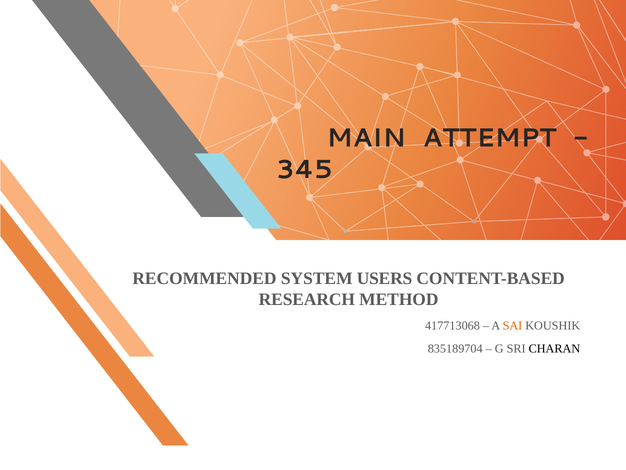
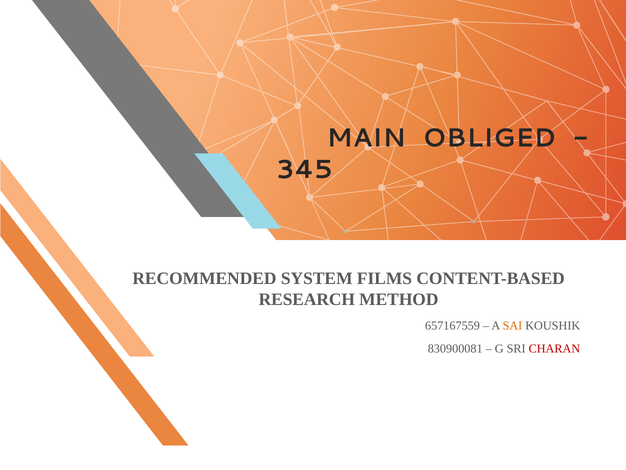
ATTEMPT: ATTEMPT -> OBLIGED (490, 138)
USERS: USERS -> FILMS (384, 278)
417713068: 417713068 -> 657167559 (452, 325)
835189704: 835189704 -> 830900081 (455, 349)
CHARAN colour: black -> red (554, 349)
